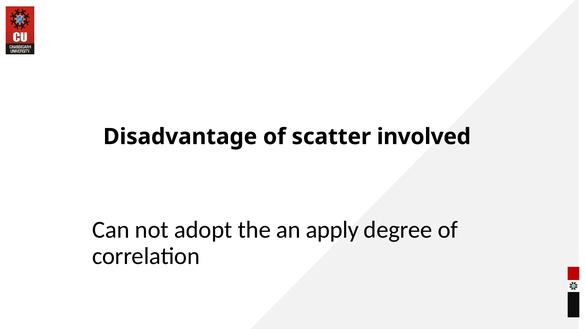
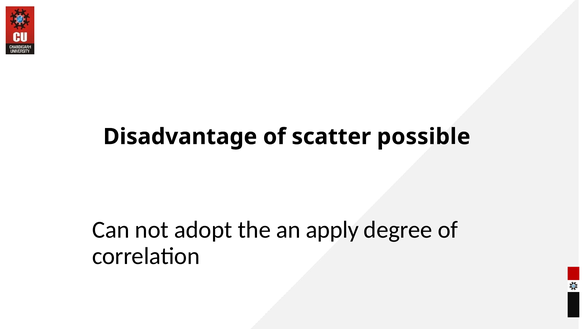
involved: involved -> possible (424, 137)
